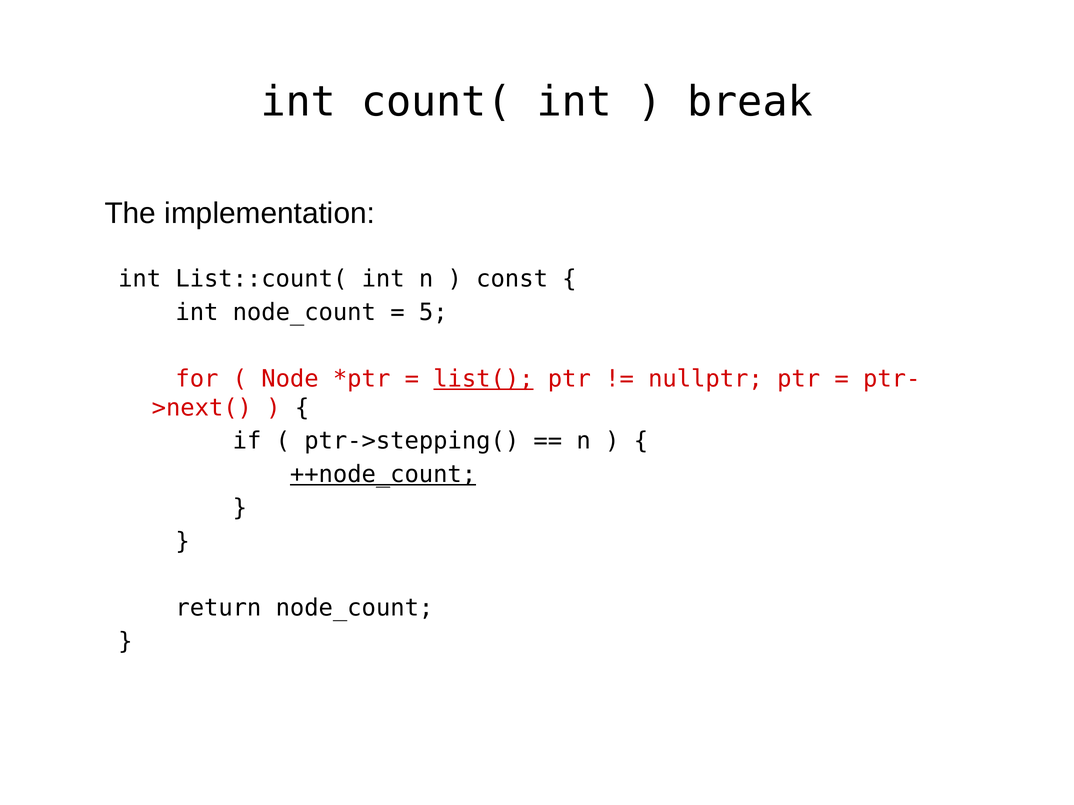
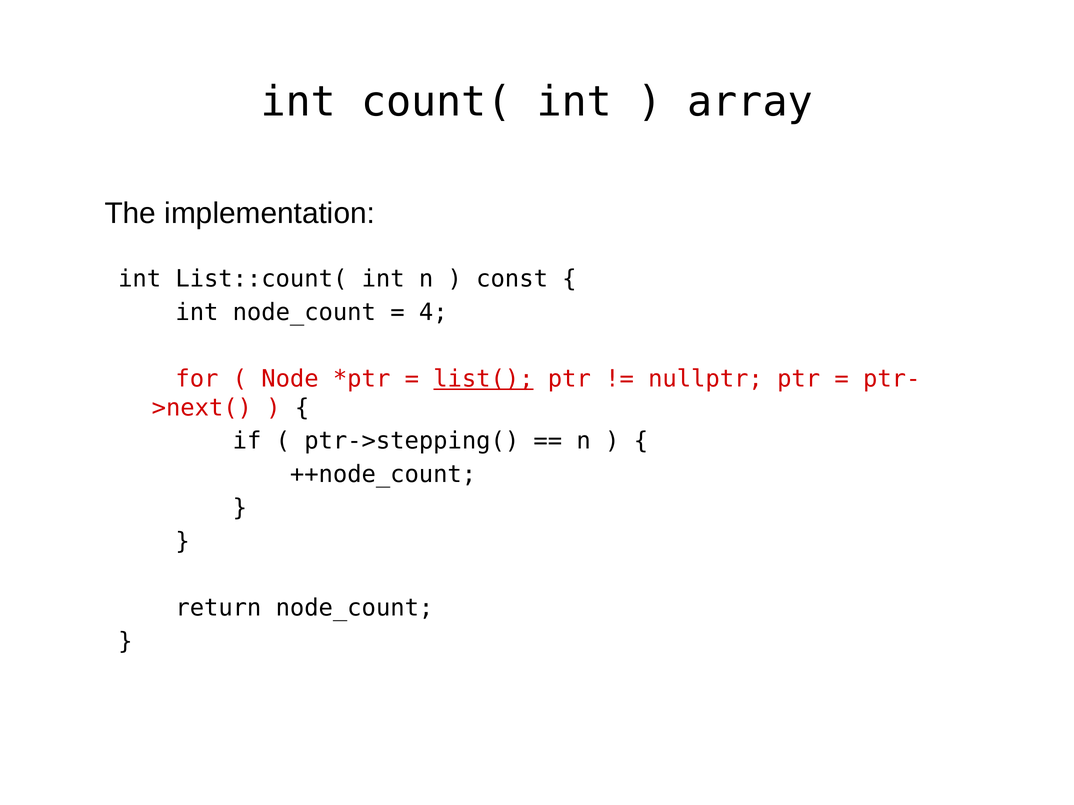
break: break -> array (750, 102)
5: 5 -> 4 (433, 313)
++node_count underline: present -> none (383, 475)
